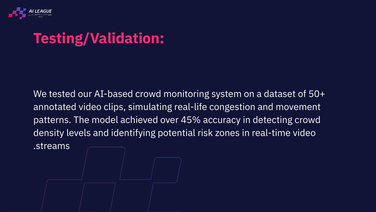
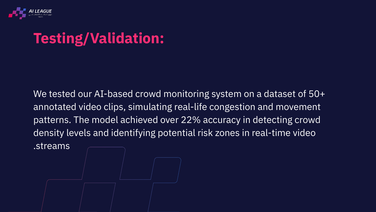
45%: 45% -> 22% (191, 120)
